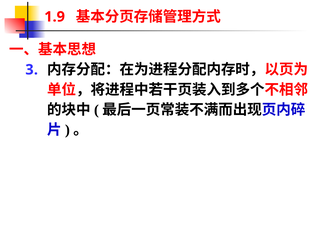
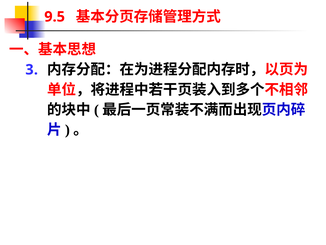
1.9: 1.9 -> 9.5 (55, 17)
